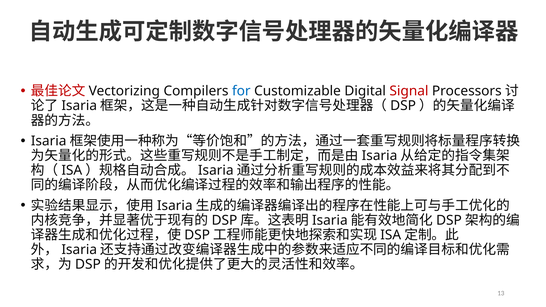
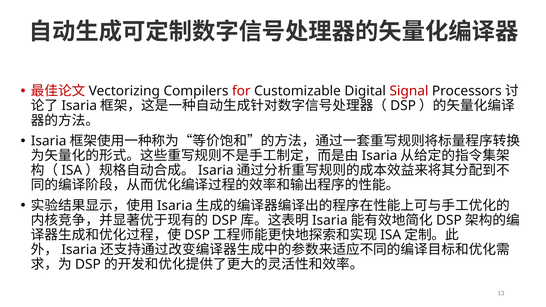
for colour: blue -> red (241, 91)
